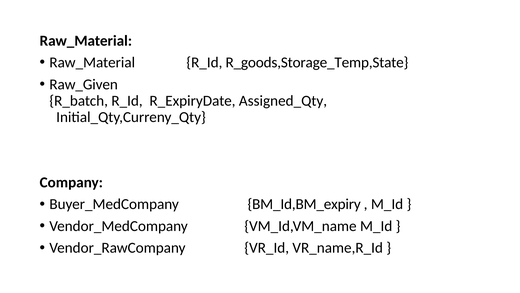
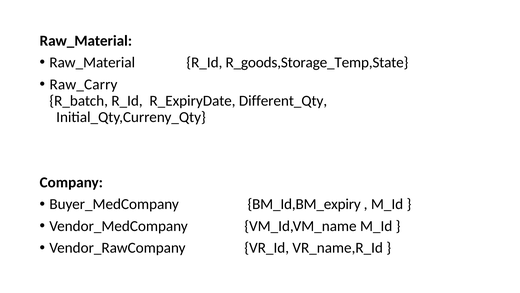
Raw_Given: Raw_Given -> Raw_Carry (83, 84)
Assigned_Qty: Assigned_Qty -> Different_Qty (283, 101)
